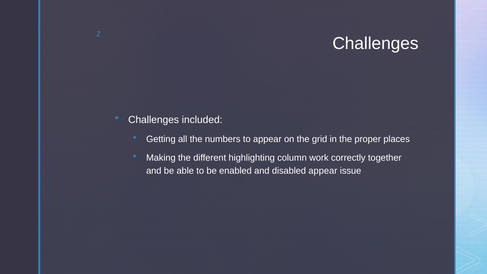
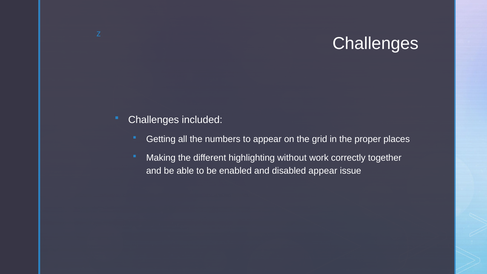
column: column -> without (292, 158)
